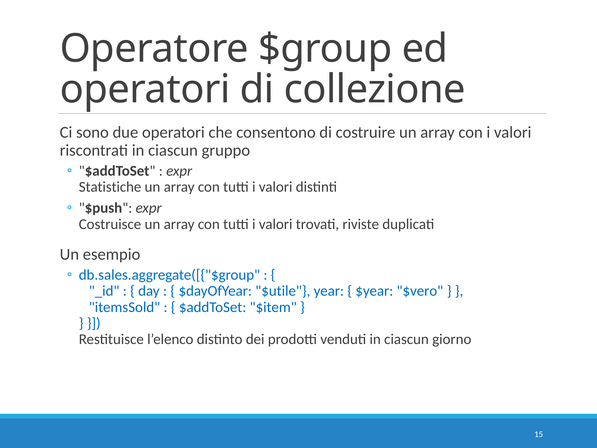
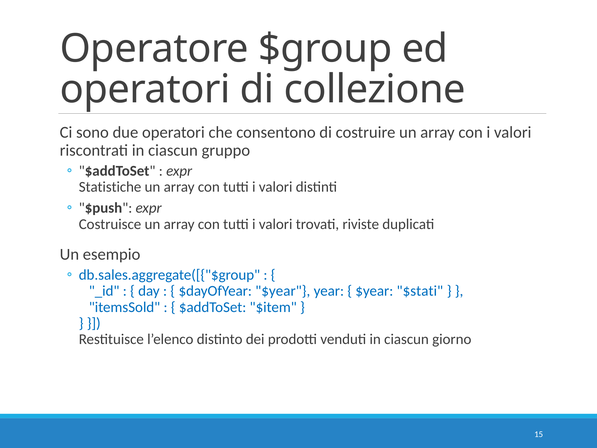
$dayOfYear $utile: $utile -> $year (283, 291)
$vero: $vero -> $stati (420, 291)
